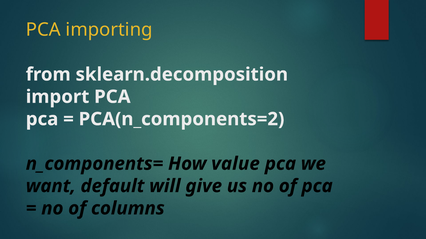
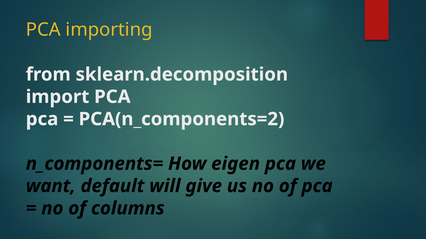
value: value -> eigen (236, 164)
